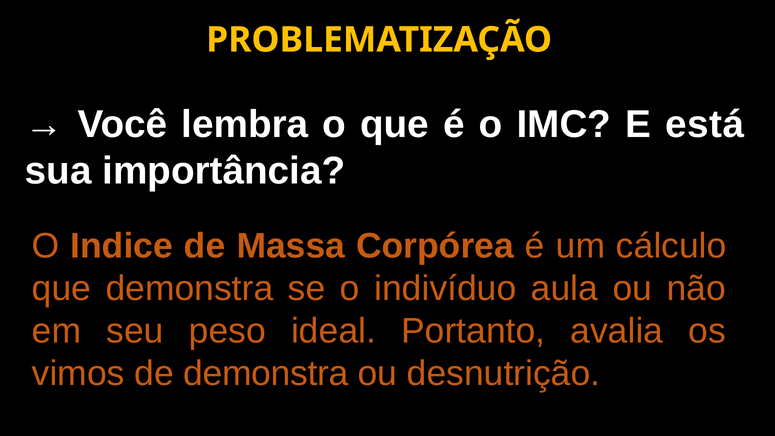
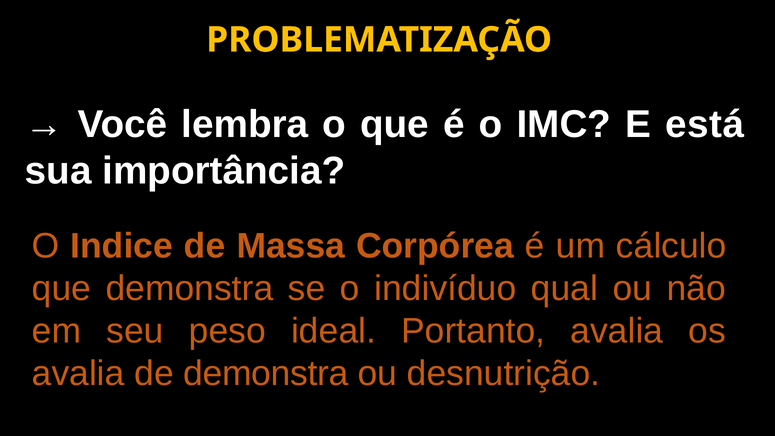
aula: aula -> qual (564, 288)
vimos: vimos -> avalia (78, 374)
